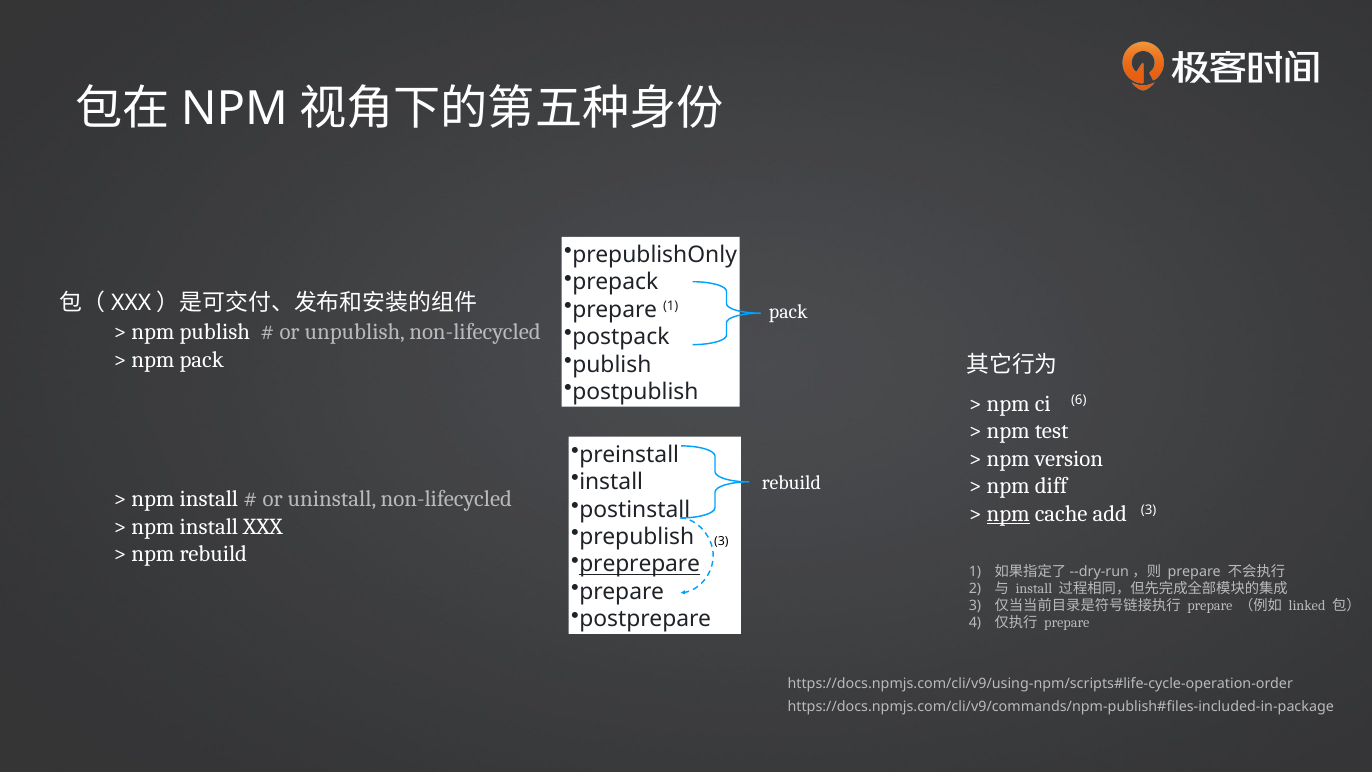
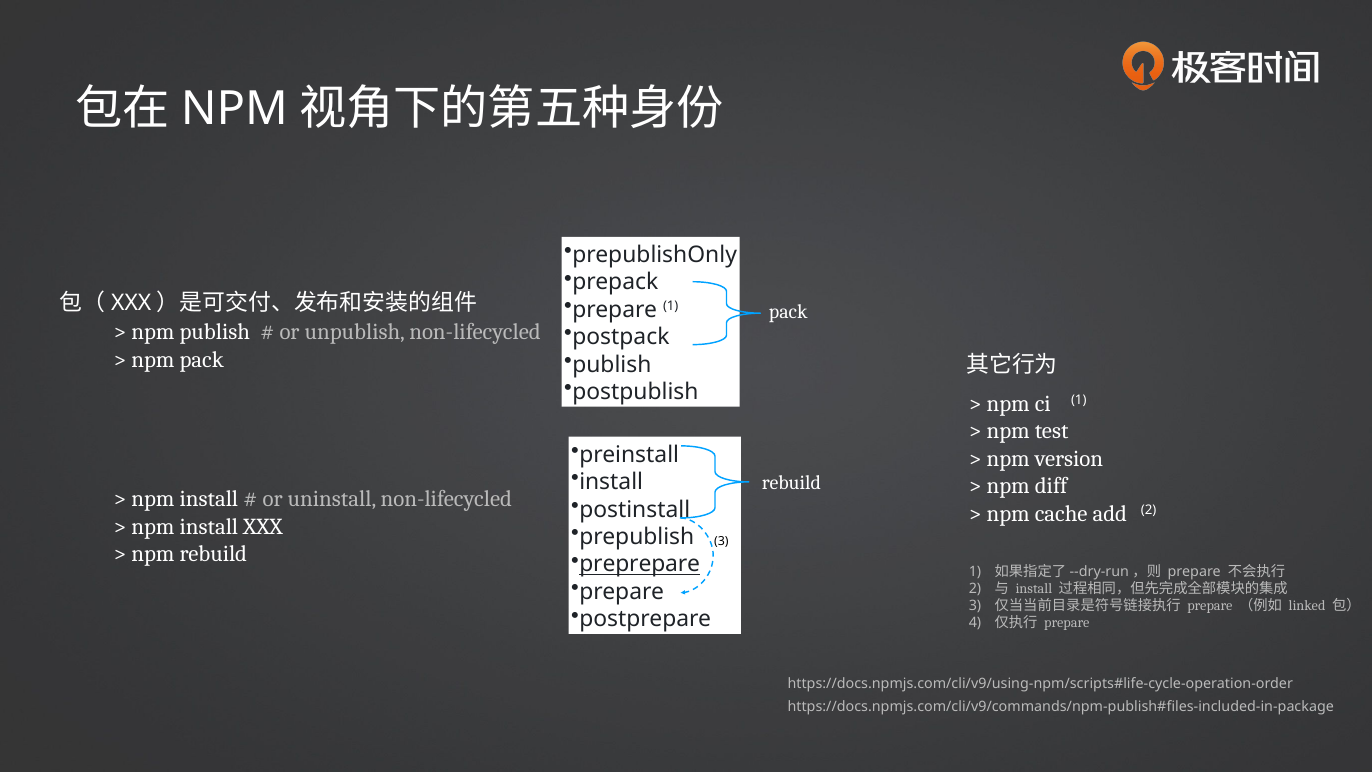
ci 6: 6 -> 1 (1079, 400)
npm underline: present -> none (1008, 514)
add 3: 3 -> 2 (1149, 510)
